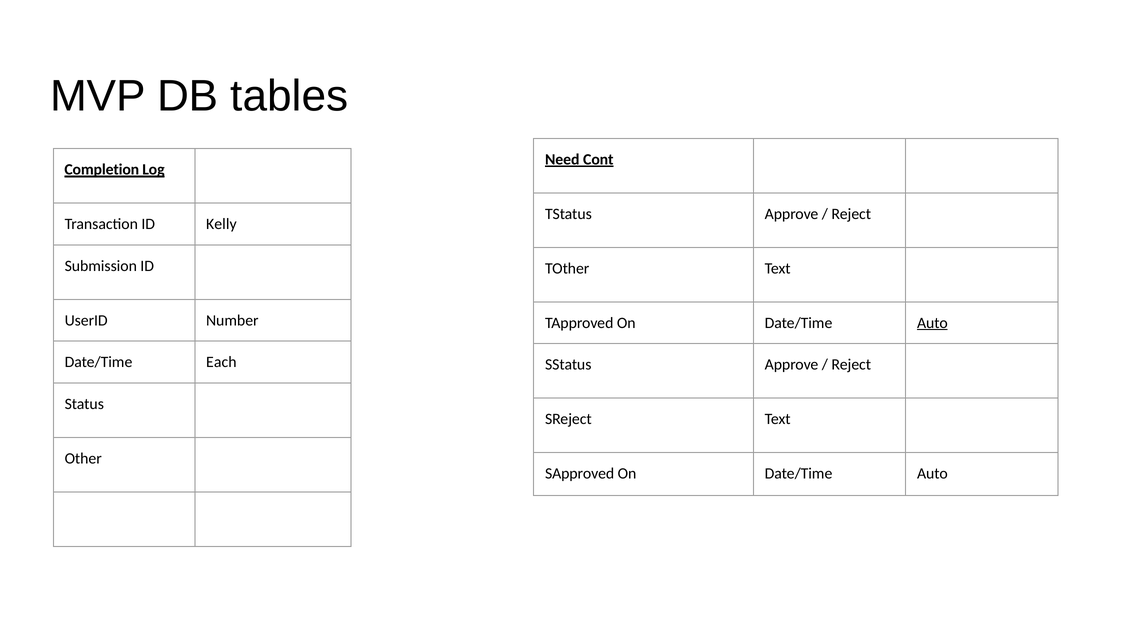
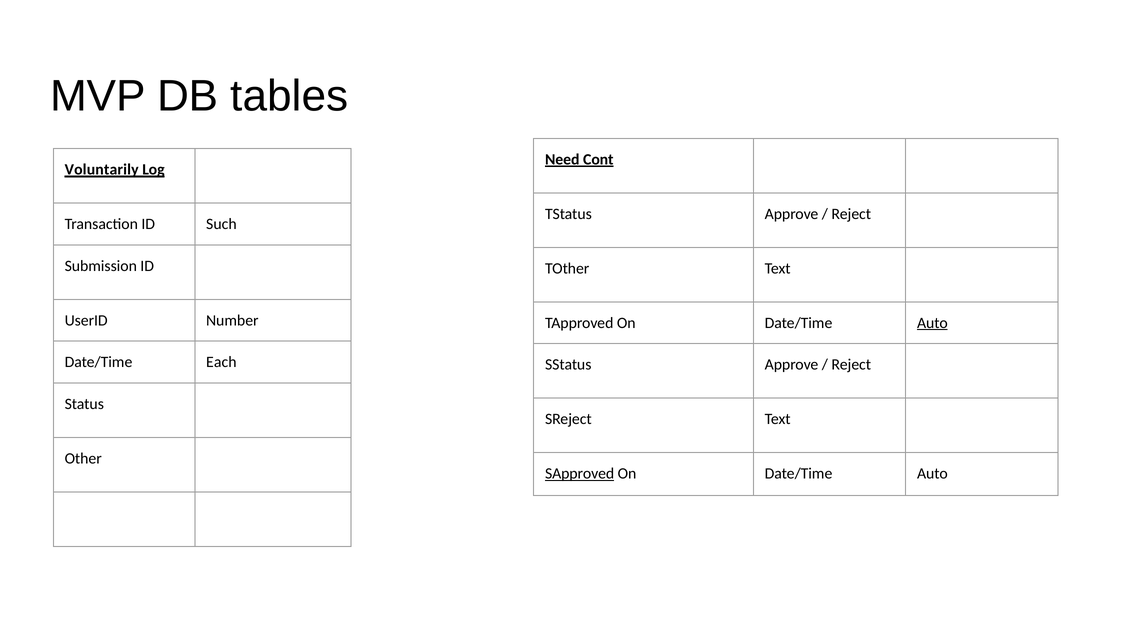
Completion: Completion -> Voluntarily (102, 170)
Kelly: Kelly -> Such (221, 224)
SApproved underline: none -> present (580, 474)
